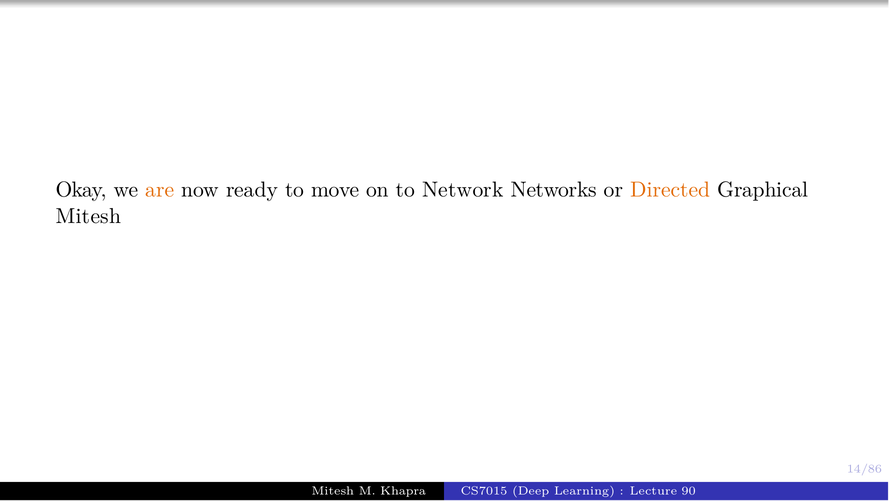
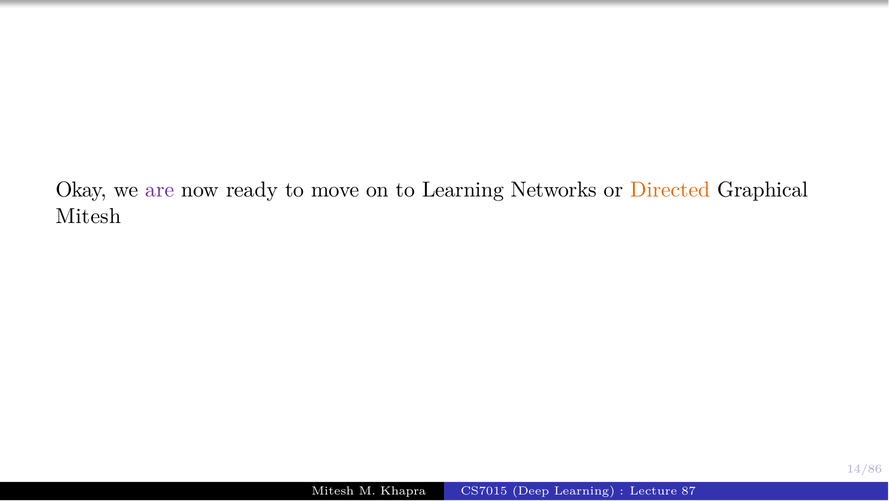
are colour: orange -> purple (160, 189)
to Network: Network -> Learning (463, 189)
90: 90 -> 87 (689, 490)
